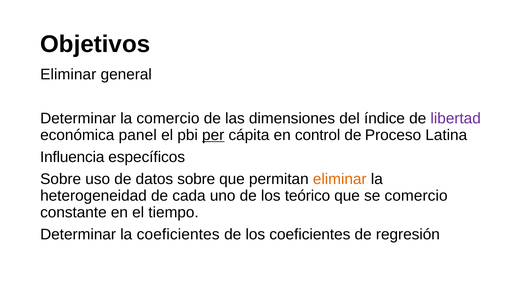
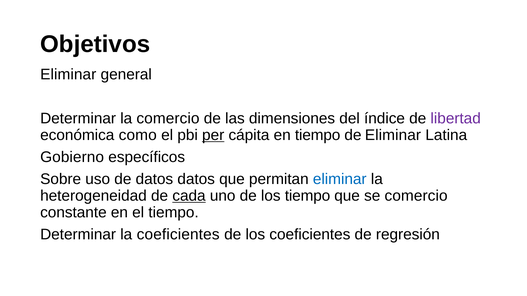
panel: panel -> como (138, 135)
en control: control -> tiempo (318, 135)
de Proceso: Proceso -> Eliminar (393, 135)
Influencia: Influencia -> Gobierno (72, 157)
datos sobre: sobre -> datos (196, 179)
eliminar colour: orange -> blue (340, 179)
cada underline: none -> present (189, 196)
los teórico: teórico -> tiempo (308, 196)
